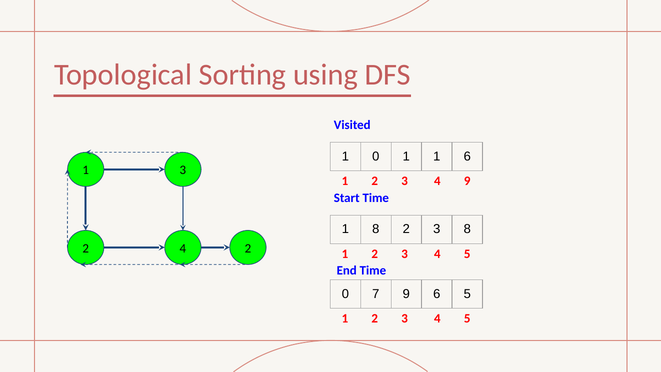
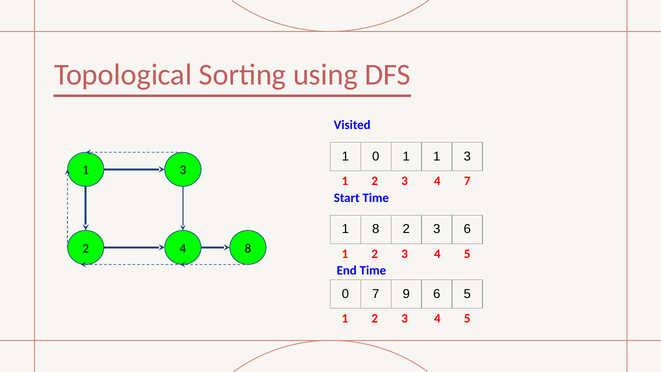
1 1 6: 6 -> 3 (467, 156)
4 9: 9 -> 7 (467, 181)
3 8: 8 -> 6 (467, 229)
4 2: 2 -> 8 (248, 248)
